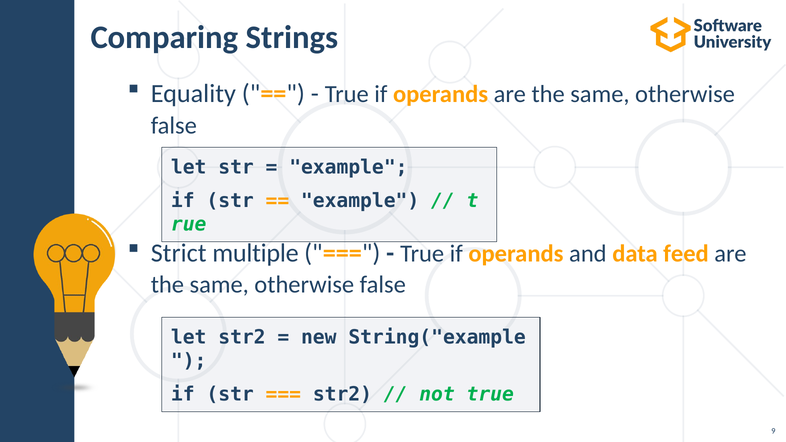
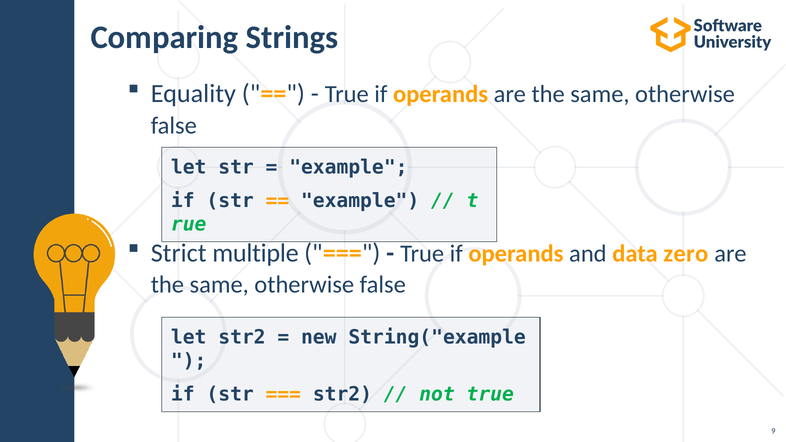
feed: feed -> zero (686, 254)
